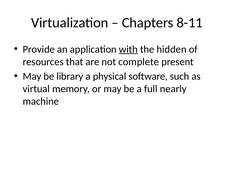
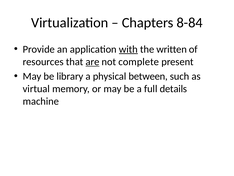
8-11: 8-11 -> 8-84 (190, 23)
hidden: hidden -> written (172, 49)
are underline: none -> present (92, 62)
software: software -> between (148, 76)
nearly: nearly -> details (173, 89)
